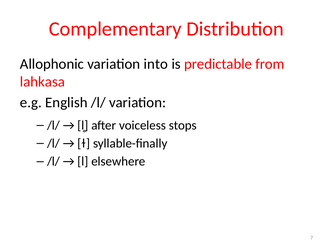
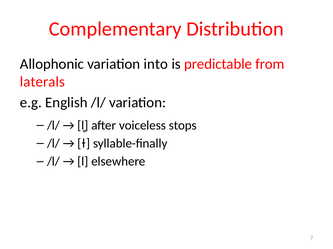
lahkasa: lahkasa -> laterals (42, 82)
